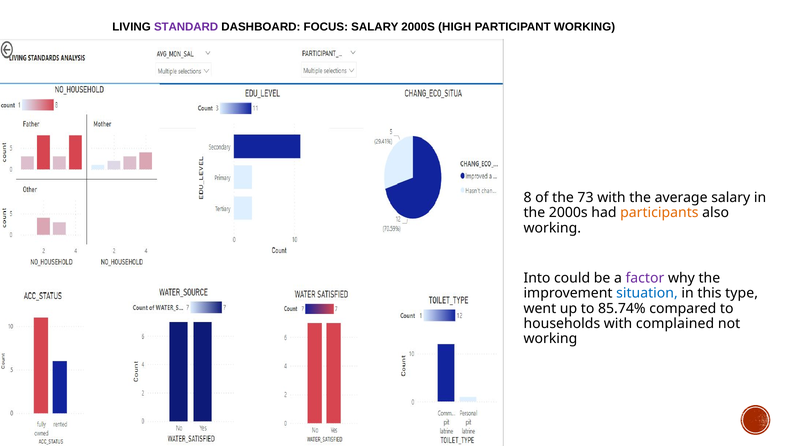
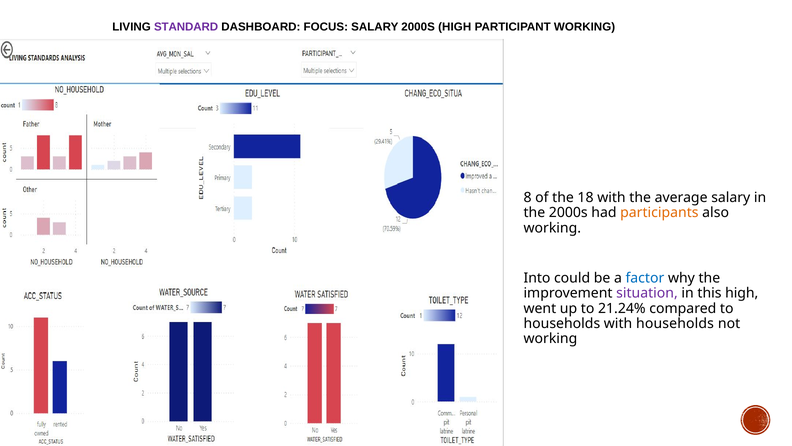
73: 73 -> 18 (586, 197)
factor colour: purple -> blue (645, 278)
situation colour: blue -> purple (647, 293)
this type: type -> high (742, 293)
85.74%: 85.74% -> 21.24% (622, 308)
with complained: complained -> households (675, 323)
